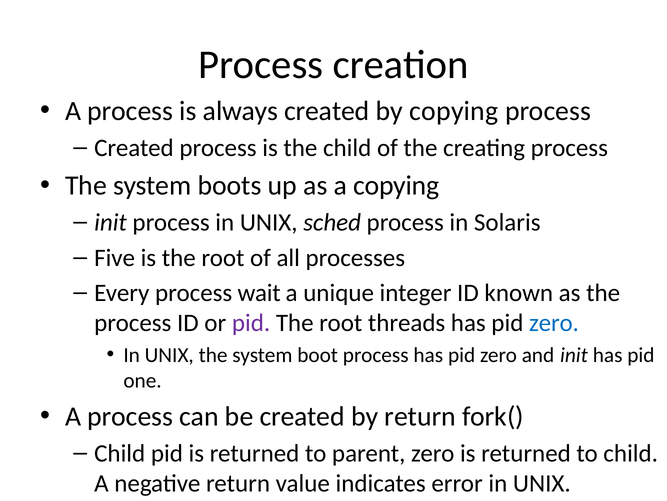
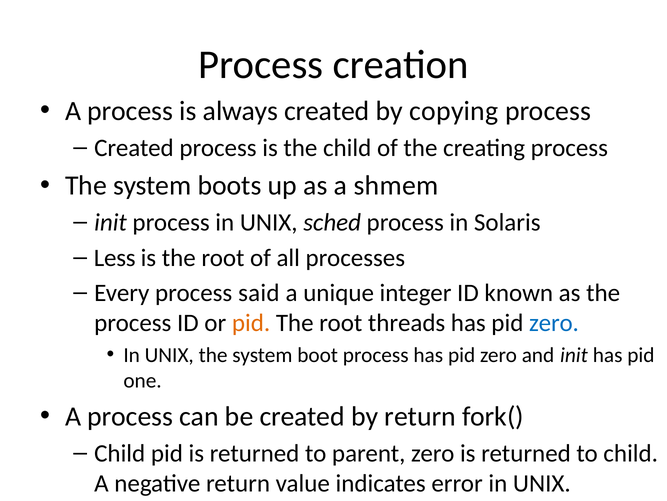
a copying: copying -> shmem (396, 185)
Five: Five -> Less (115, 257)
wait: wait -> said (259, 293)
pid colour: purple -> orange (251, 323)
